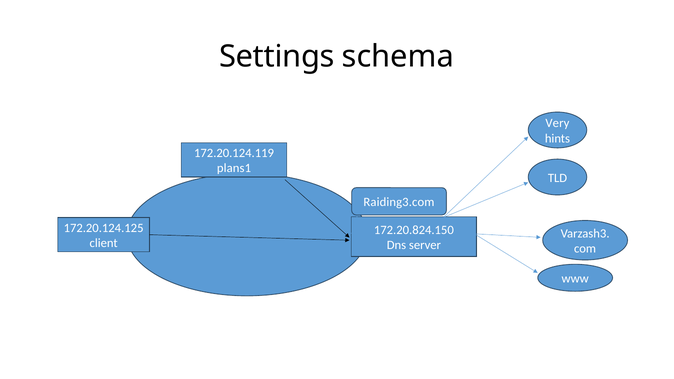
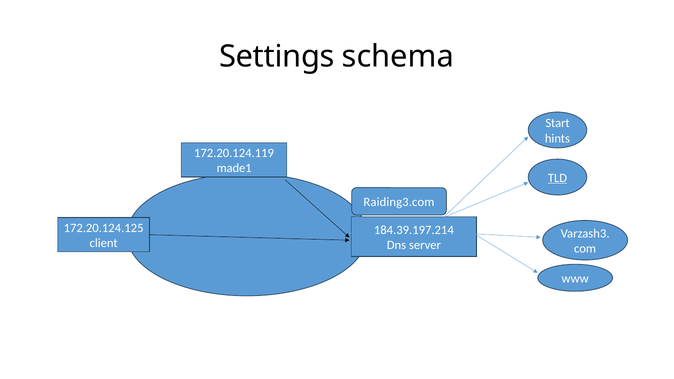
Very: Very -> Start (558, 123)
plans1: plans1 -> made1 (234, 168)
TLD underline: none -> present (558, 178)
172.20.824.150: 172.20.824.150 -> 184.39.197.214 (414, 230)
